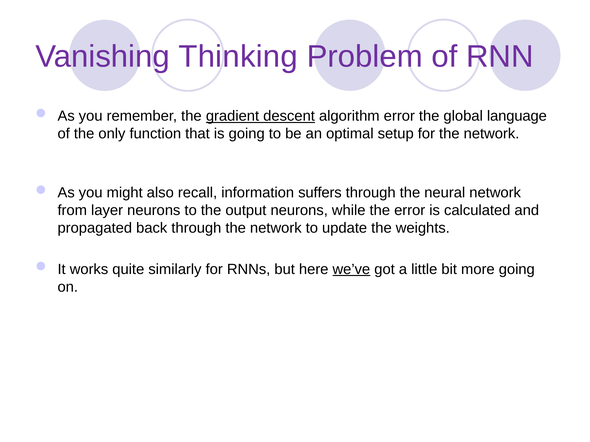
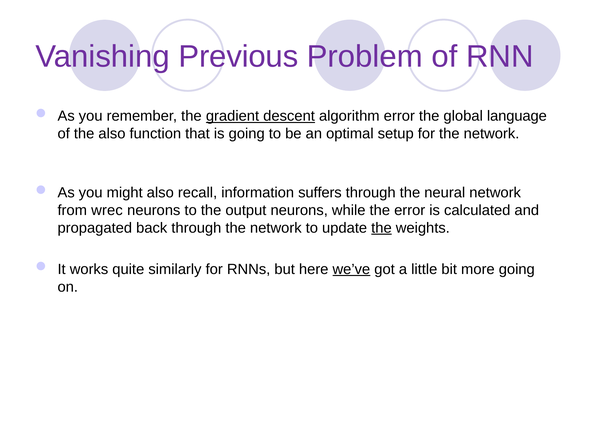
Thinking: Thinking -> Previous (238, 57)
the only: only -> also (112, 134)
layer: layer -> wrec (107, 210)
the underline: none -> present (381, 228)
